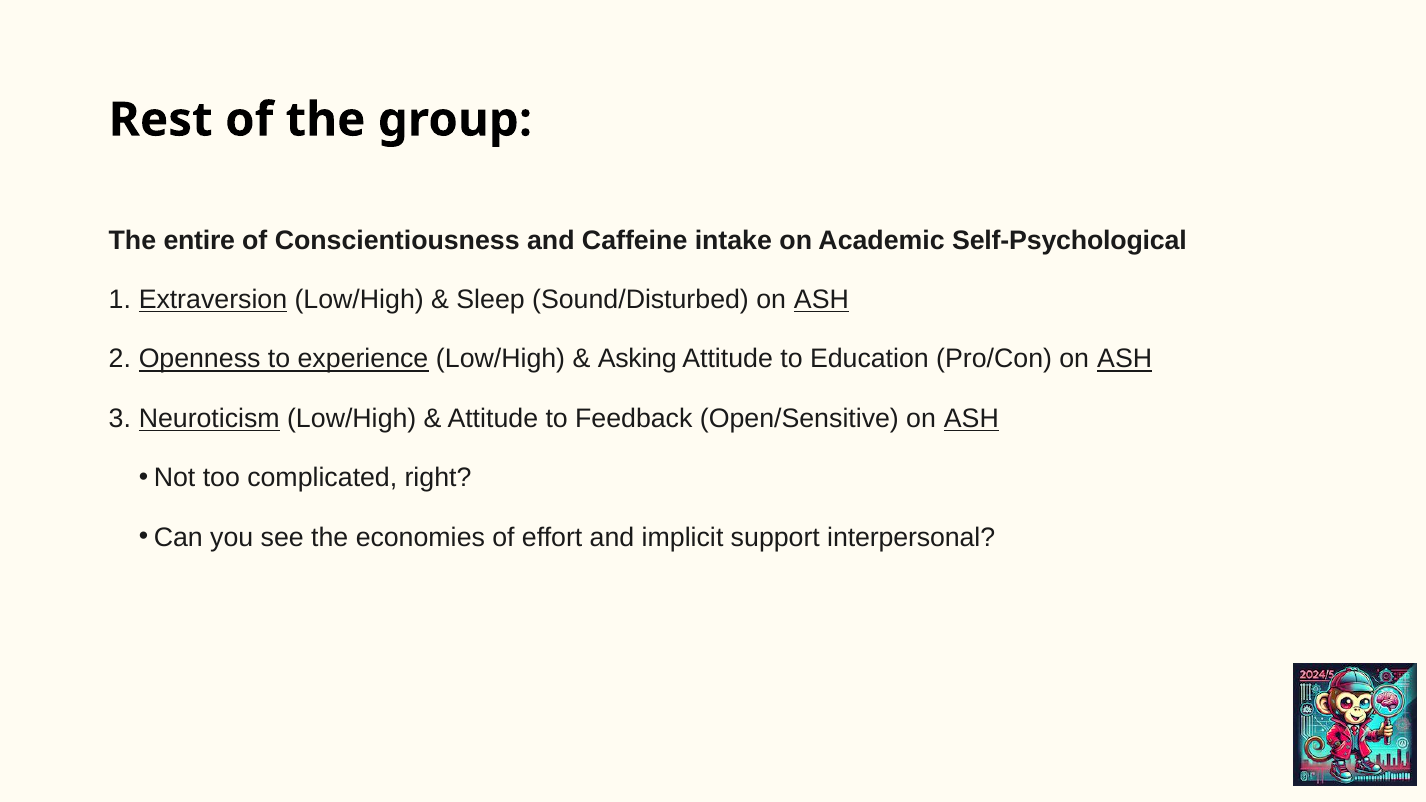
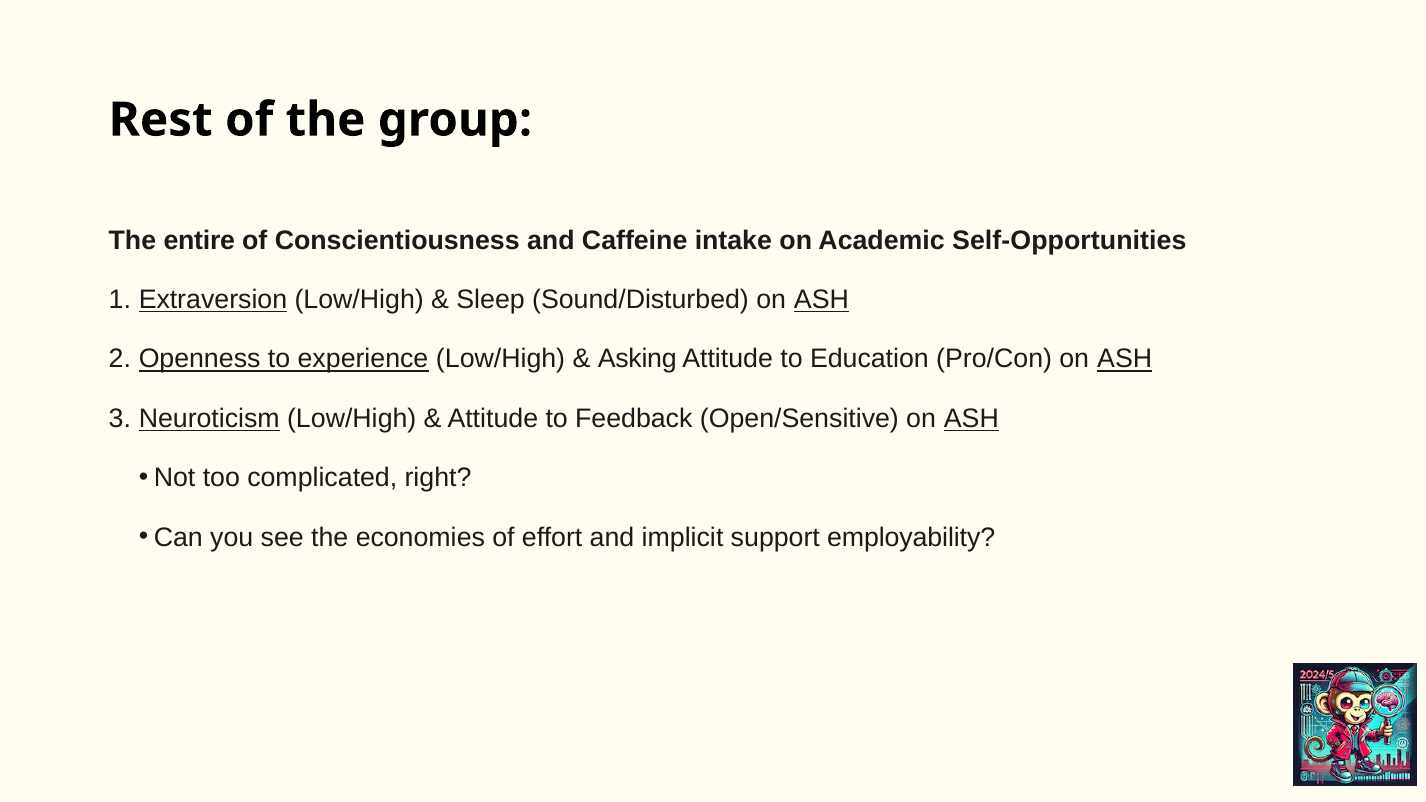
Self-Psychological: Self-Psychological -> Self-Opportunities (1069, 240)
interpersonal: interpersonal -> employability (911, 537)
